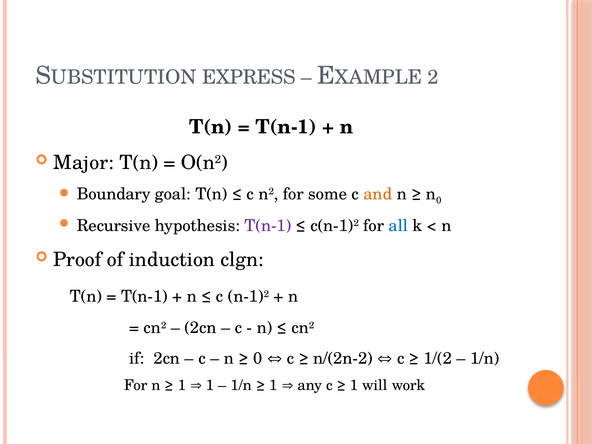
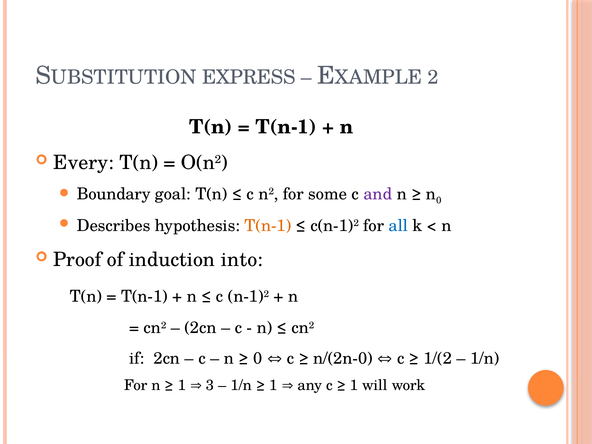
Major: Major -> Every (84, 163)
and colour: orange -> purple (378, 194)
Recursive: Recursive -> Describes (114, 226)
T(n-1 colour: purple -> orange (268, 226)
clgn: clgn -> into (242, 260)
n/(2n-2: n/(2n-2 -> n/(2n-0 (343, 358)
1: 1 -> 3 (210, 385)
